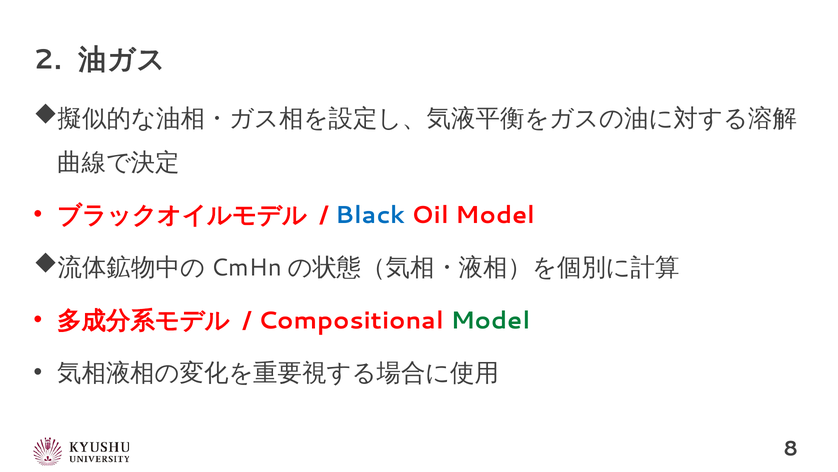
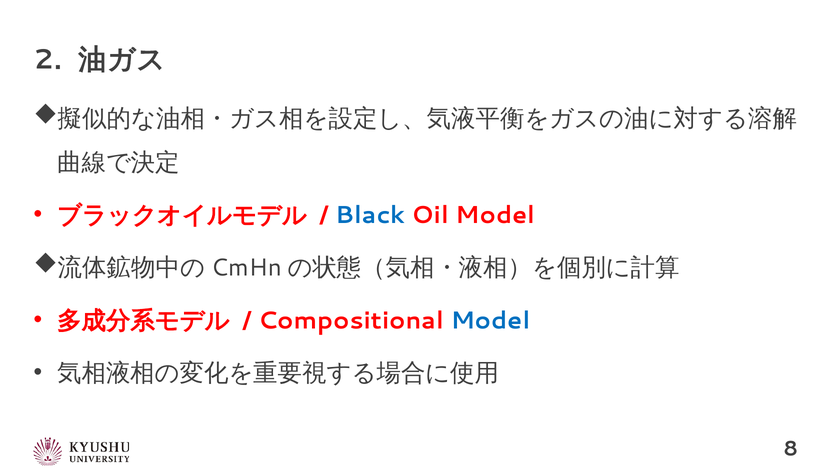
Model colour: green -> blue (490, 320)
